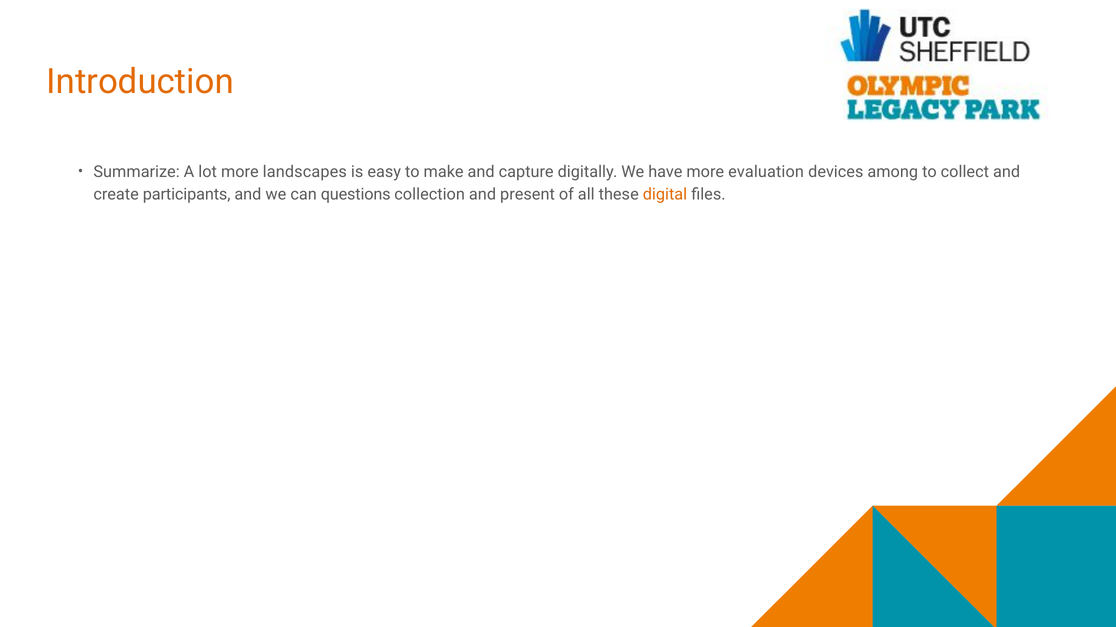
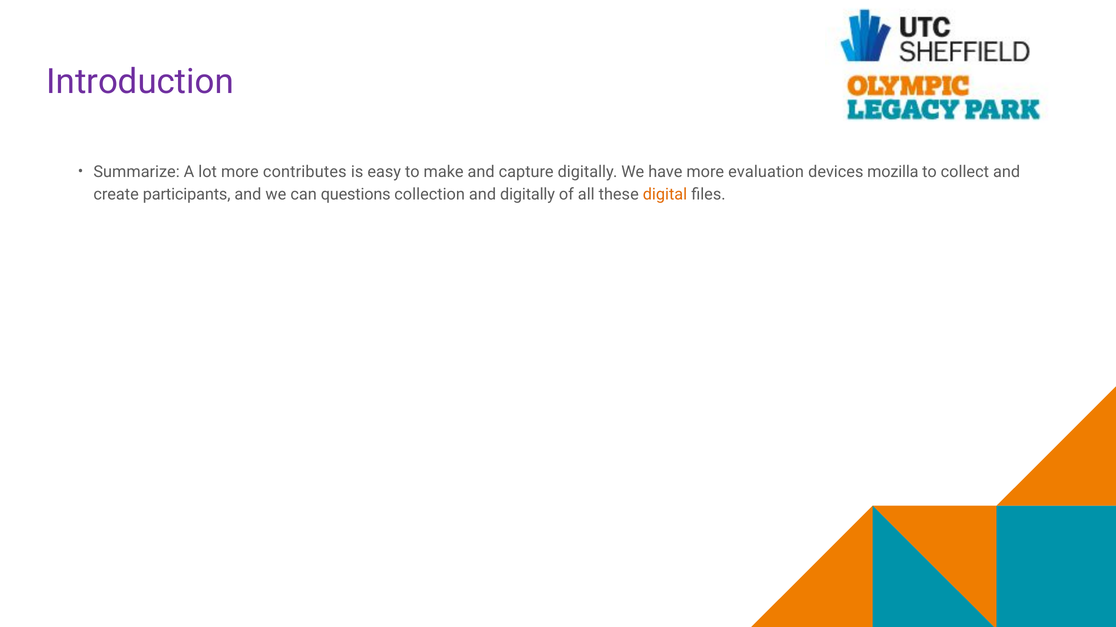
Introduction colour: orange -> purple (140, 82)
landscapes: landscapes -> contributes (305, 172)
among: among -> mozilla (893, 172)
and present: present -> digitally (528, 195)
